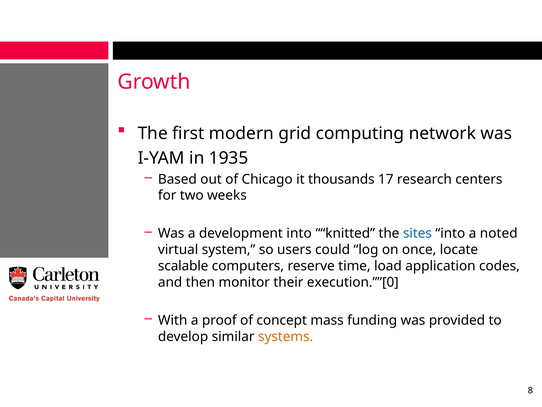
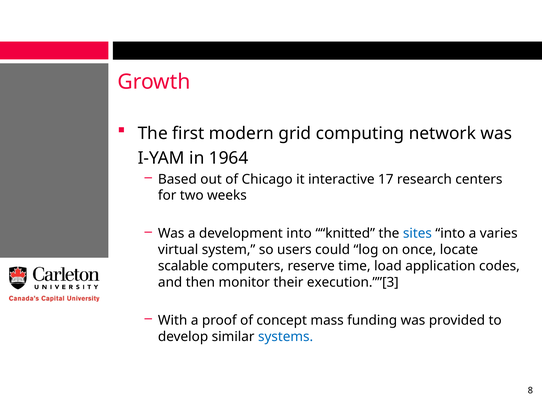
1935: 1935 -> 1964 (229, 158)
thousands: thousands -> interactive (341, 179)
noted: noted -> varies (499, 233)
execution.””[0: execution.””[0 -> execution.””[3 (353, 282)
systems colour: orange -> blue (286, 336)
